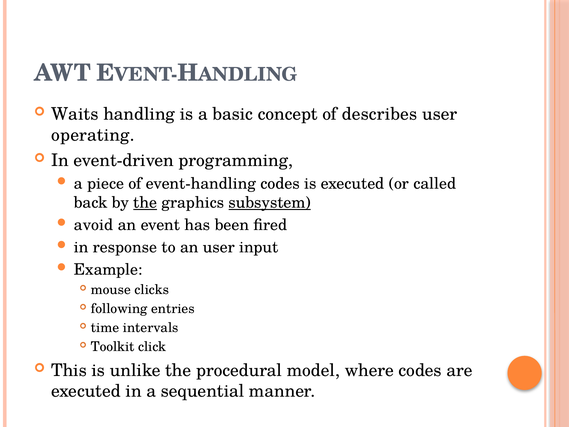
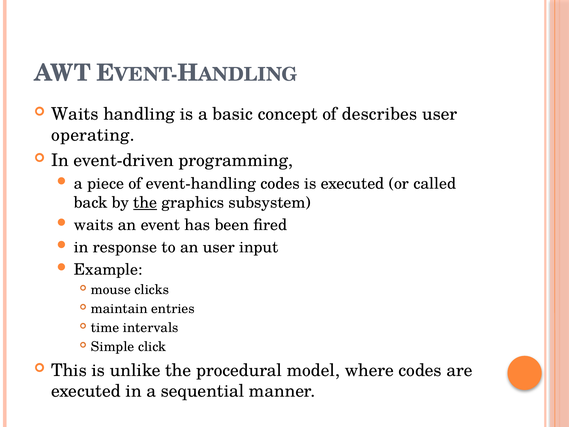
subsystem underline: present -> none (270, 203)
avoid: avoid -> waits (94, 225)
following: following -> maintain (119, 309)
Toolkit: Toolkit -> Simple (113, 347)
